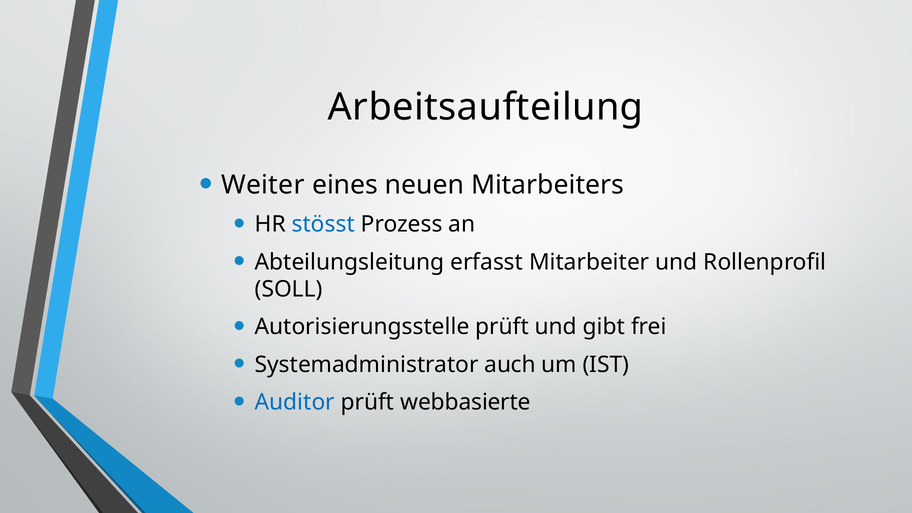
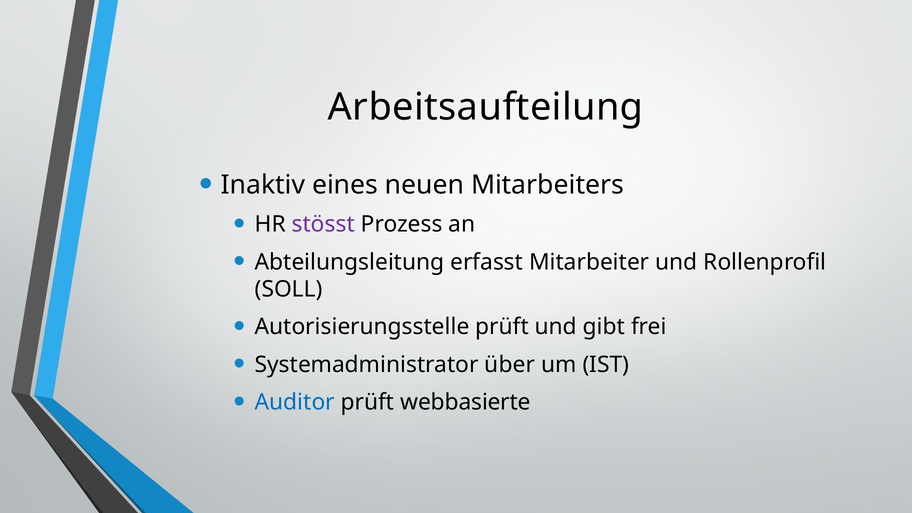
Weiter: Weiter -> Inaktiv (263, 185)
stösst colour: blue -> purple (323, 224)
auch: auch -> über (510, 365)
